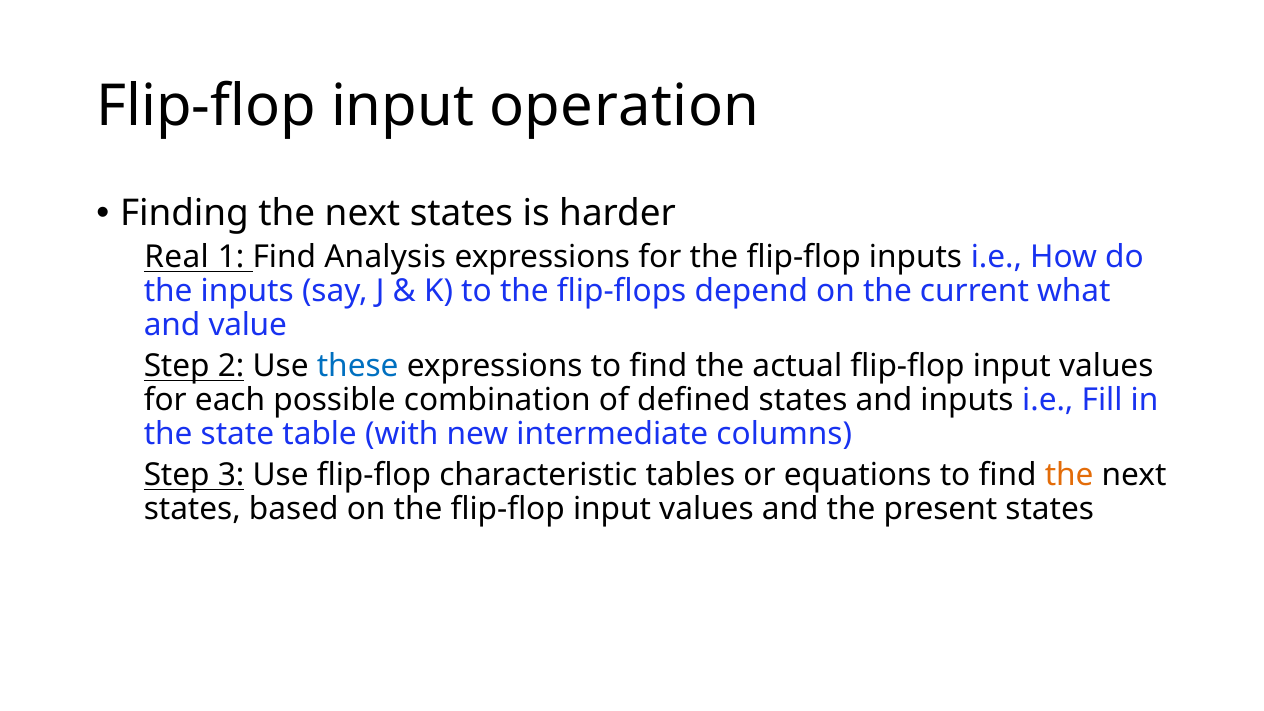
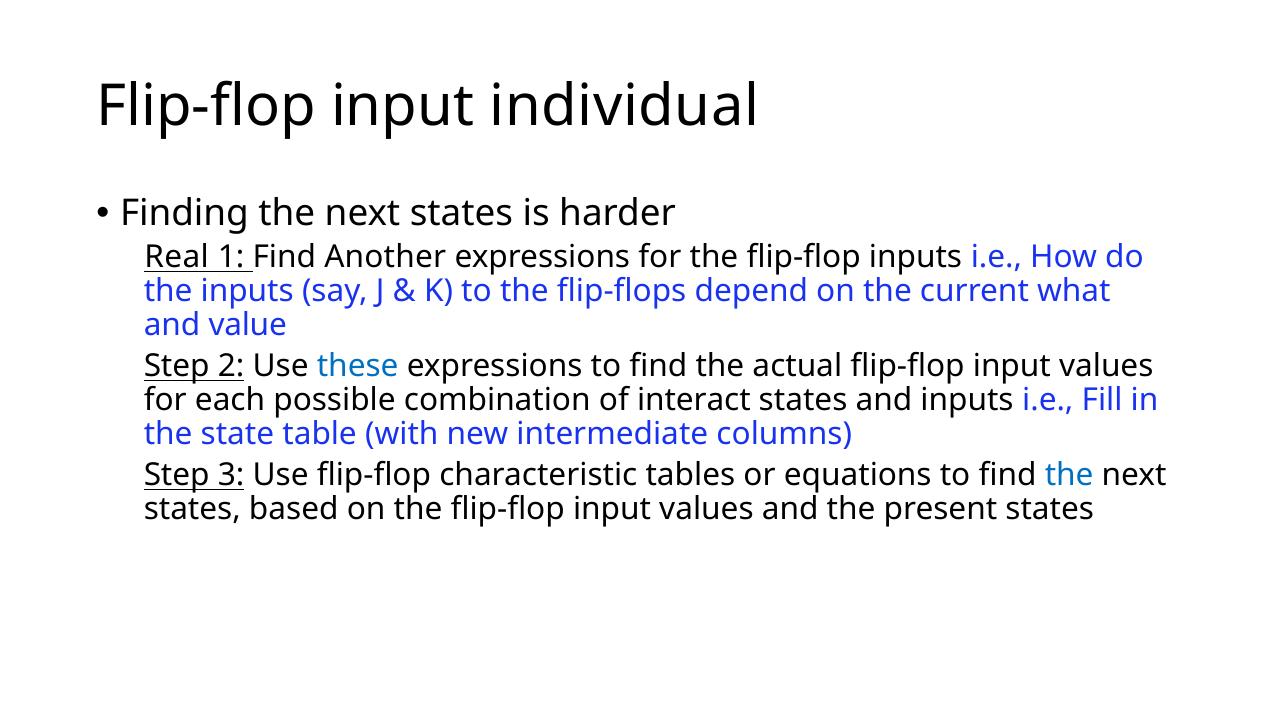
operation: operation -> individual (624, 106)
Analysis: Analysis -> Another (385, 257)
defined: defined -> interact (694, 400)
the colour: orange -> blue (1069, 475)
